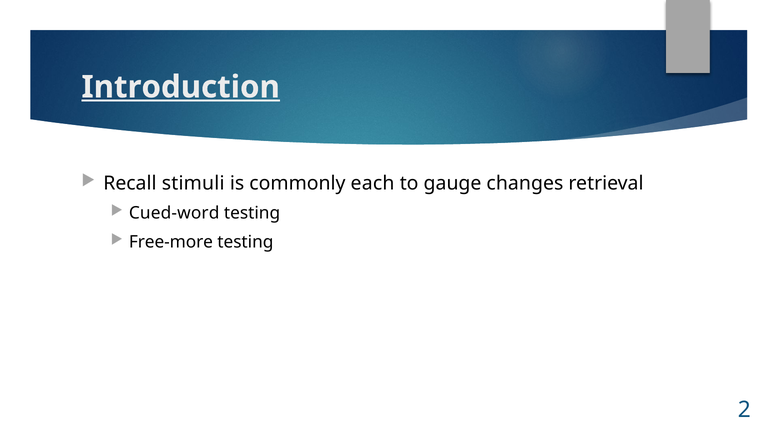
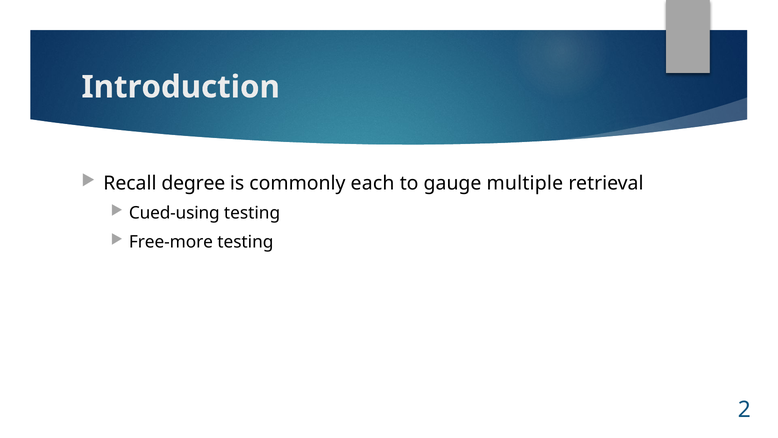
Introduction underline: present -> none (181, 87)
stimuli: stimuli -> degree (193, 183)
changes: changes -> multiple (525, 183)
Cued-word: Cued-word -> Cued-using (174, 213)
